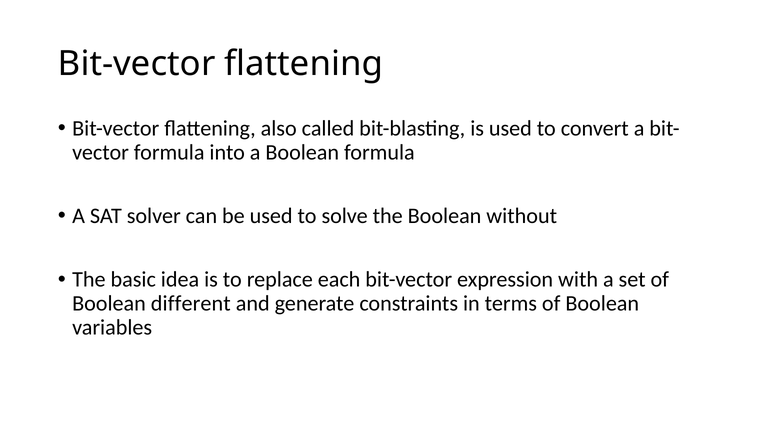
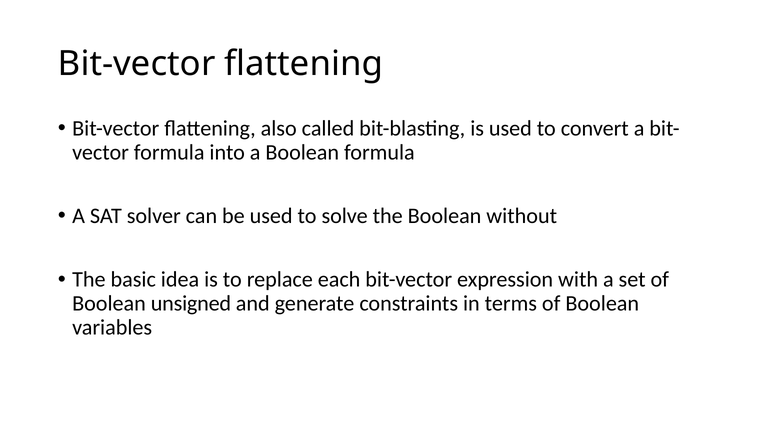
different: different -> unsigned (191, 304)
